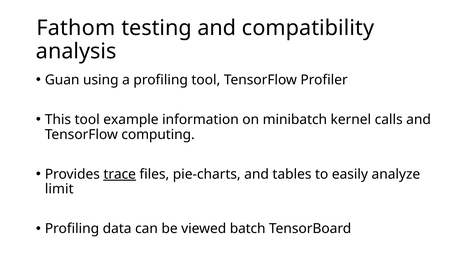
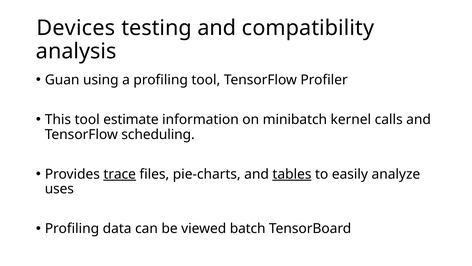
Fathom: Fathom -> Devices (76, 28)
example: example -> estimate (131, 119)
computing: computing -> scheduling (158, 134)
tables underline: none -> present (292, 174)
limit: limit -> uses (59, 189)
